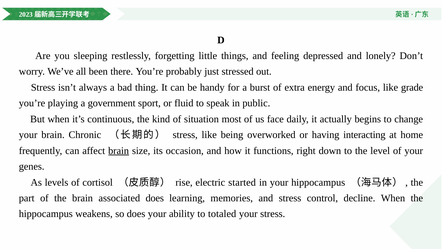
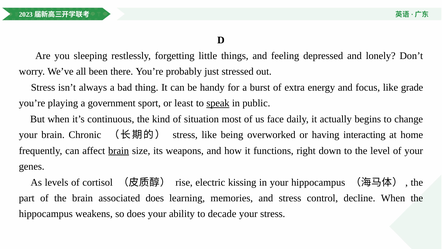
fluid: fluid -> least (184, 103)
speak underline: none -> present (218, 103)
occasion: occasion -> weapons (185, 150)
started: started -> kissing (242, 182)
totaled: totaled -> decade (222, 214)
